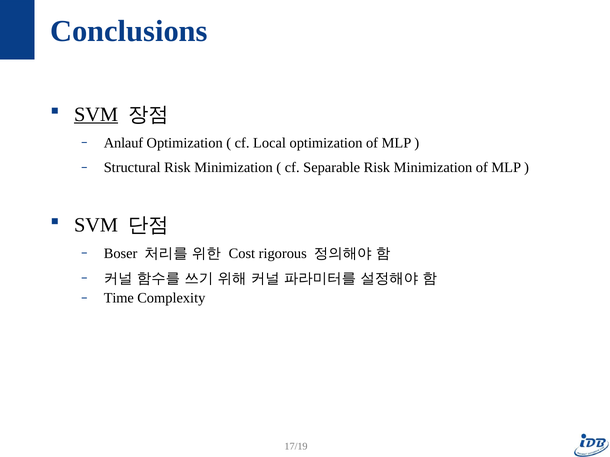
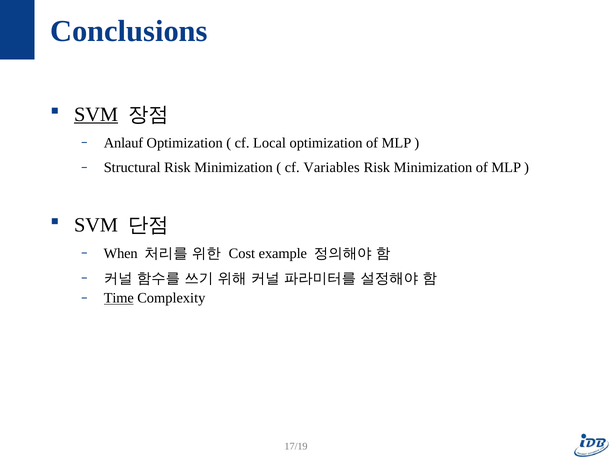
Separable: Separable -> Variables (332, 168)
Boser: Boser -> When (121, 254)
rigorous: rigorous -> example (283, 254)
Time underline: none -> present (119, 298)
